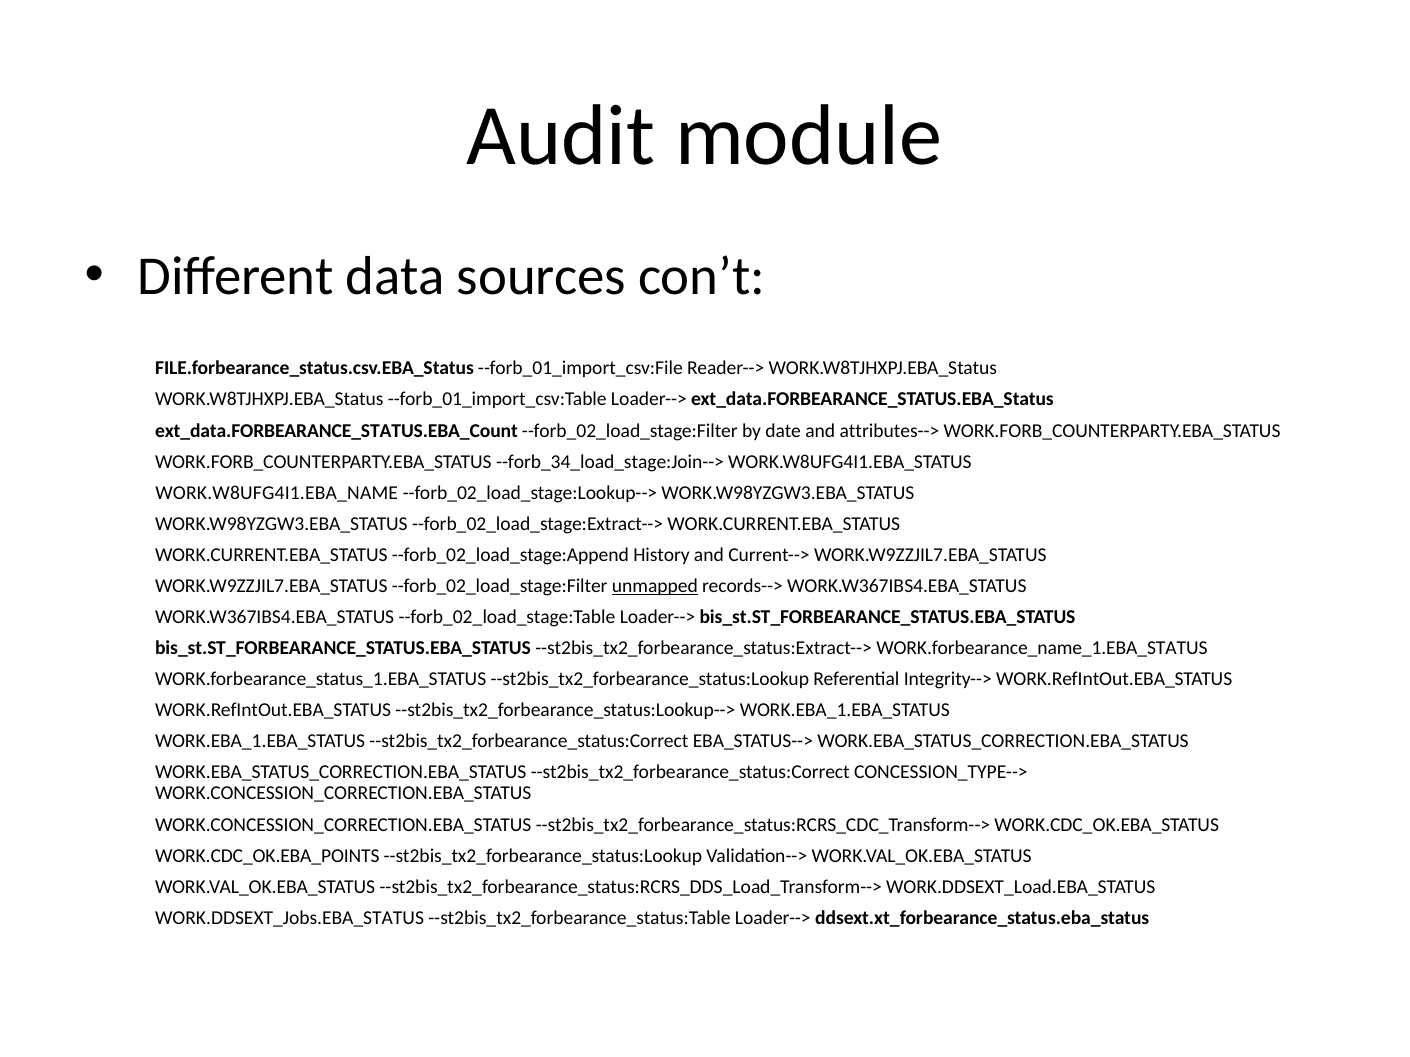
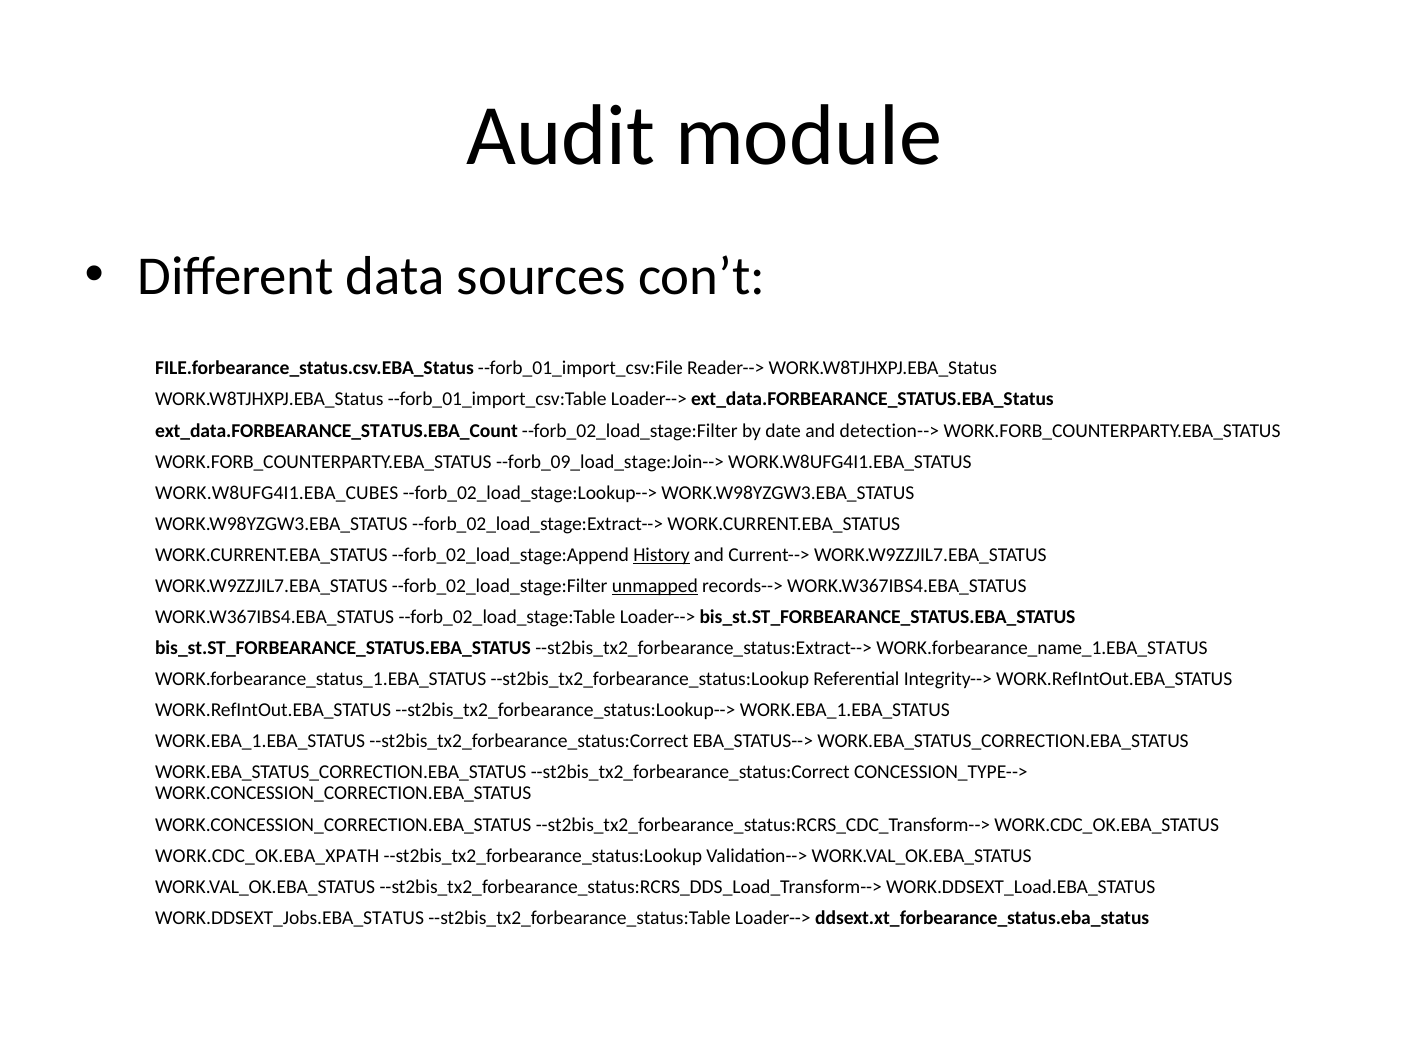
attributes-->: attributes--> -> detection--> (889, 431)
--forb_34_load_stage:Join-->: --forb_34_load_stage:Join--> -> --forb_09_load_stage:Join--> (610, 462)
WORK.W8UFG4I1.EBA_NAME: WORK.W8UFG4I1.EBA_NAME -> WORK.W8UFG4I1.EBA_CUBES (277, 493)
History underline: none -> present (662, 555)
WORK.CDC_OK.EBA_POINTS: WORK.CDC_OK.EBA_POINTS -> WORK.CDC_OK.EBA_XPATH (267, 856)
